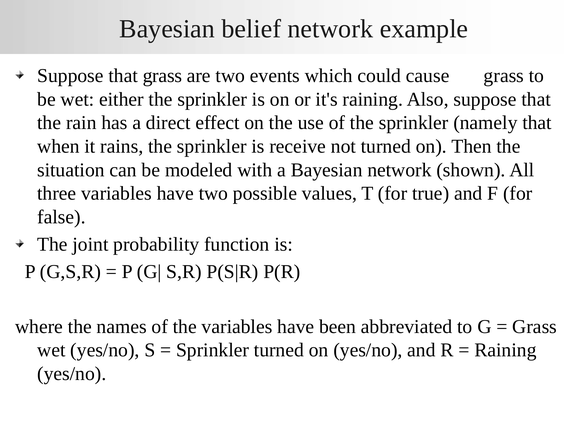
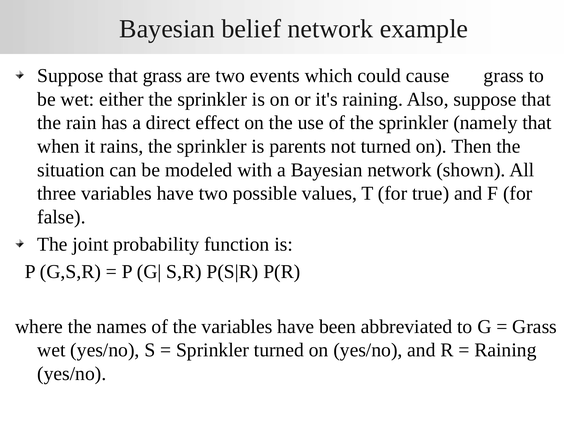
receive: receive -> parents (298, 146)
